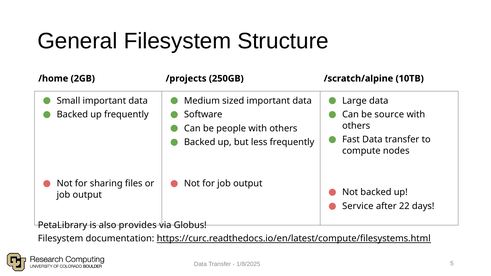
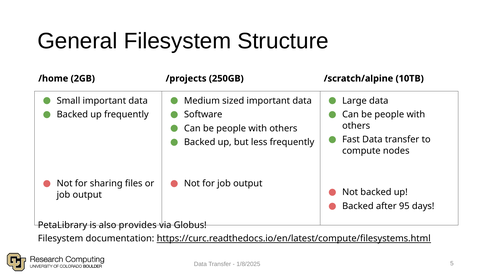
source: source -> people (389, 115)
Service: Service -> Backed (358, 206)
22: 22 -> 95 (404, 206)
